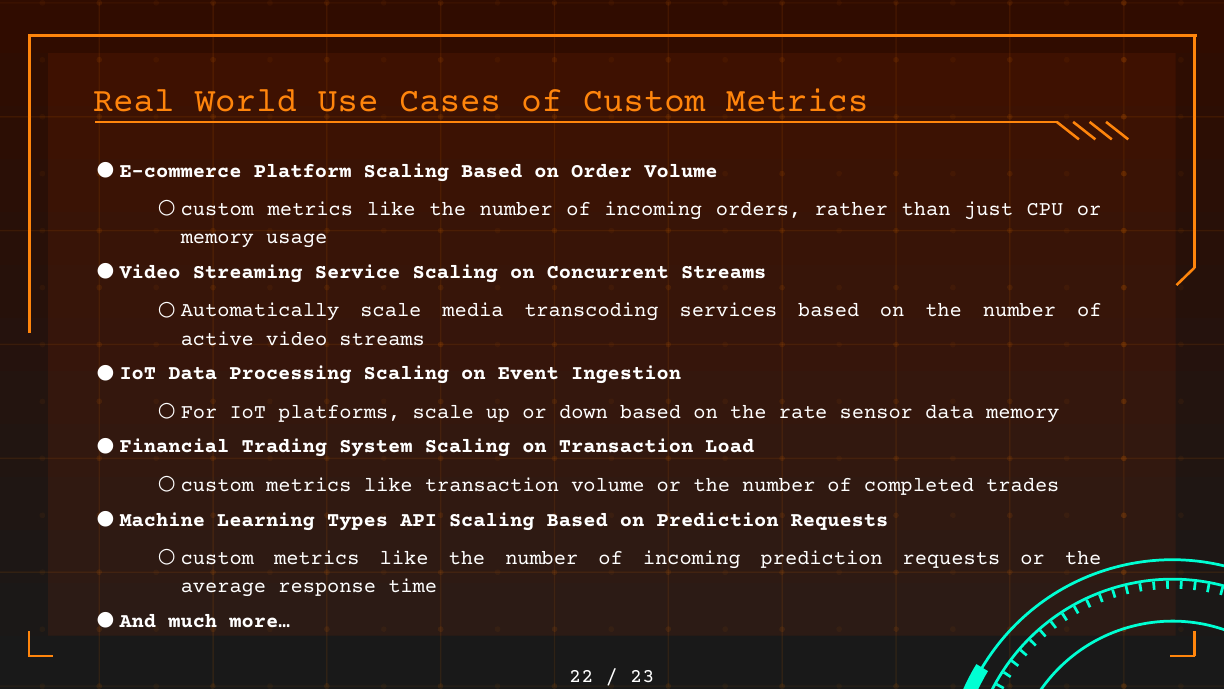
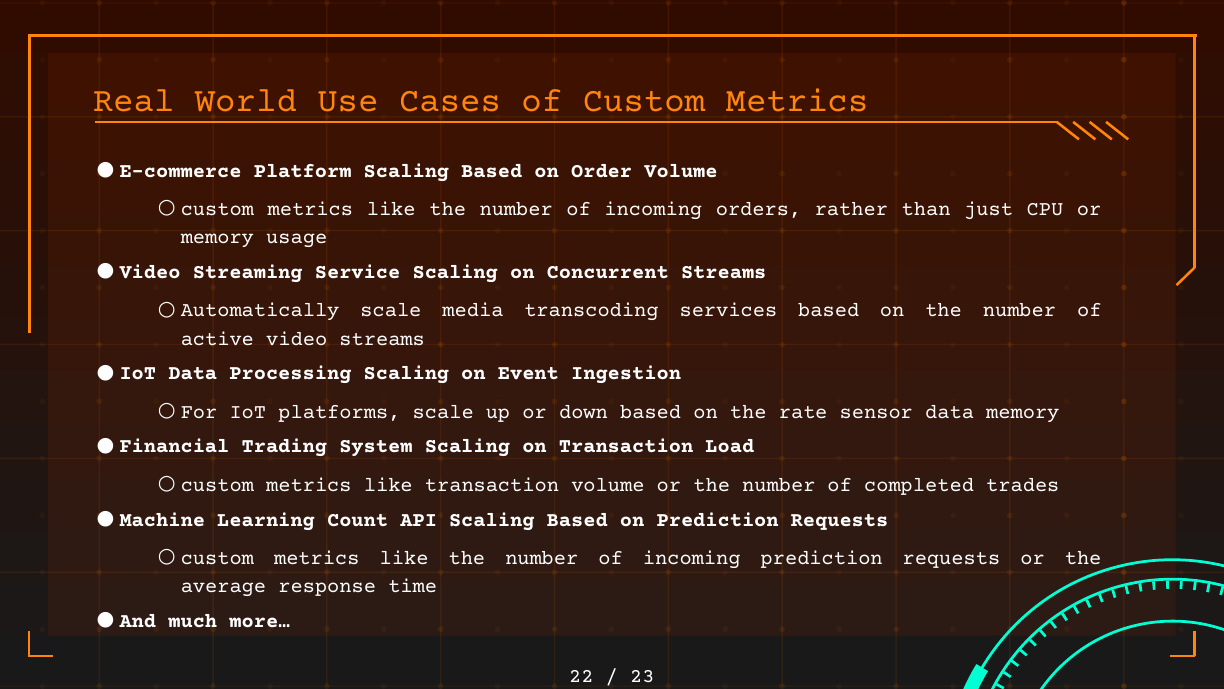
Types: Types -> Count (358, 519)
